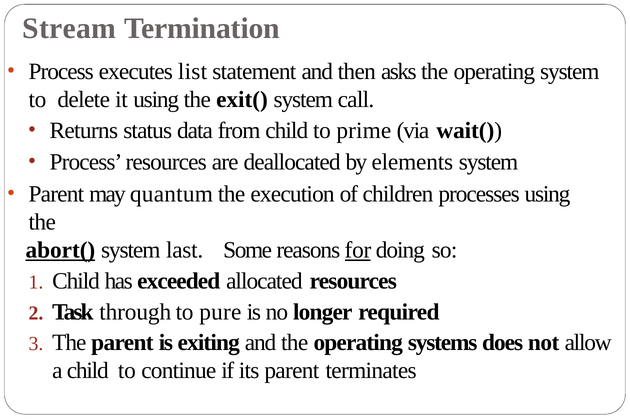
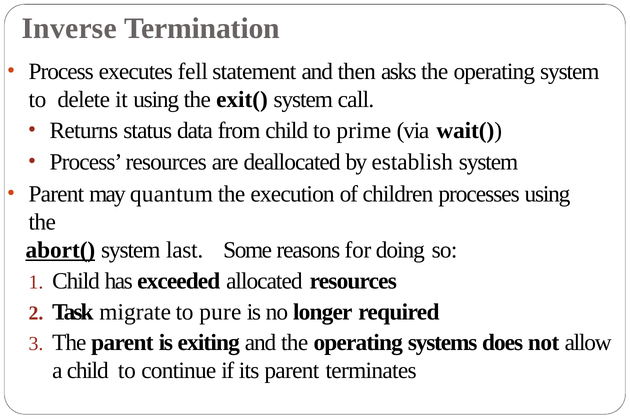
Stream: Stream -> Inverse (69, 29)
list: list -> fell (193, 72)
elements: elements -> establish (412, 162)
for underline: present -> none (358, 250)
through: through -> migrate (135, 312)
